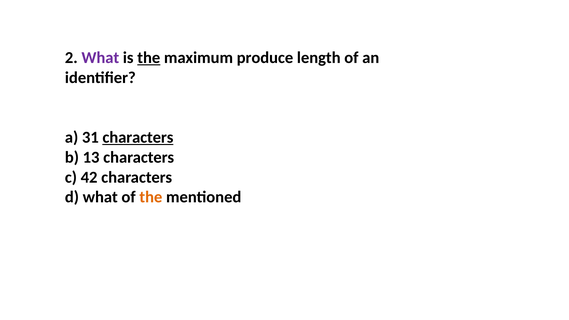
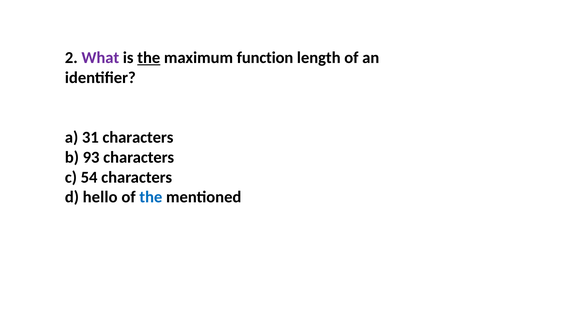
produce: produce -> function (265, 58)
characters underline: present -> none (138, 137)
13: 13 -> 93 (91, 157)
42: 42 -> 54 (89, 177)
d what: what -> hello (100, 197)
the colour: orange -> blue (151, 197)
